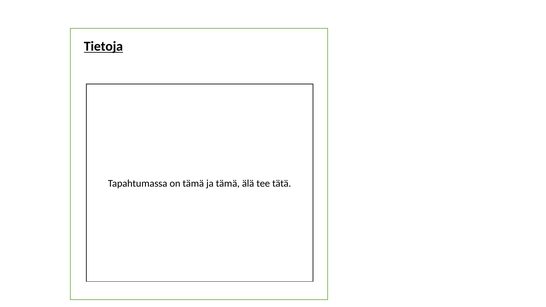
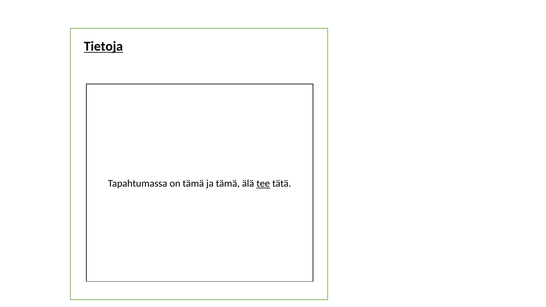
tee underline: none -> present (263, 184)
